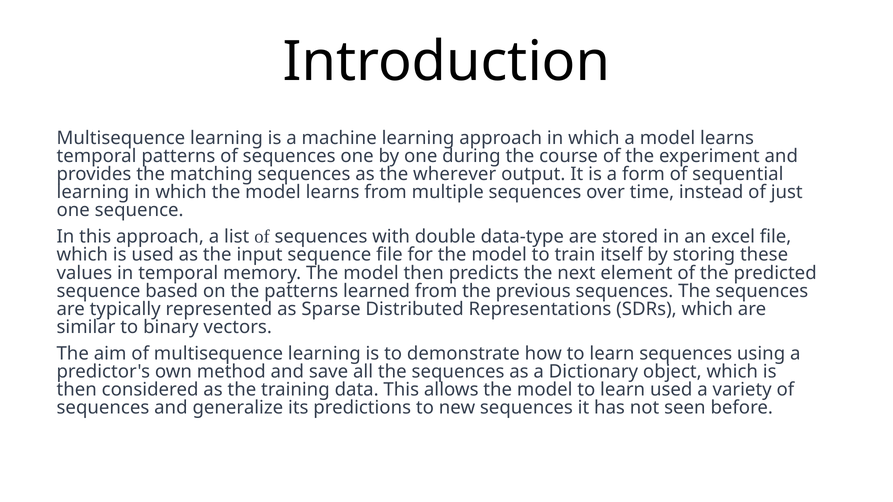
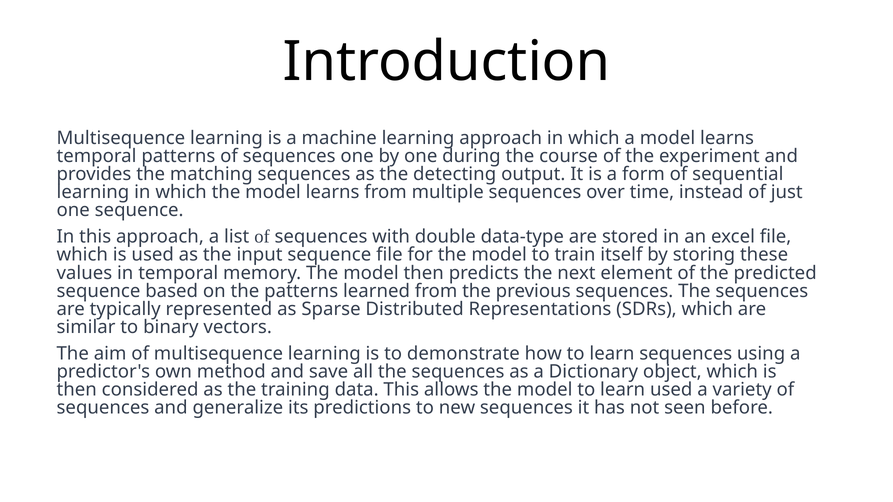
wherever: wherever -> detecting (455, 174)
